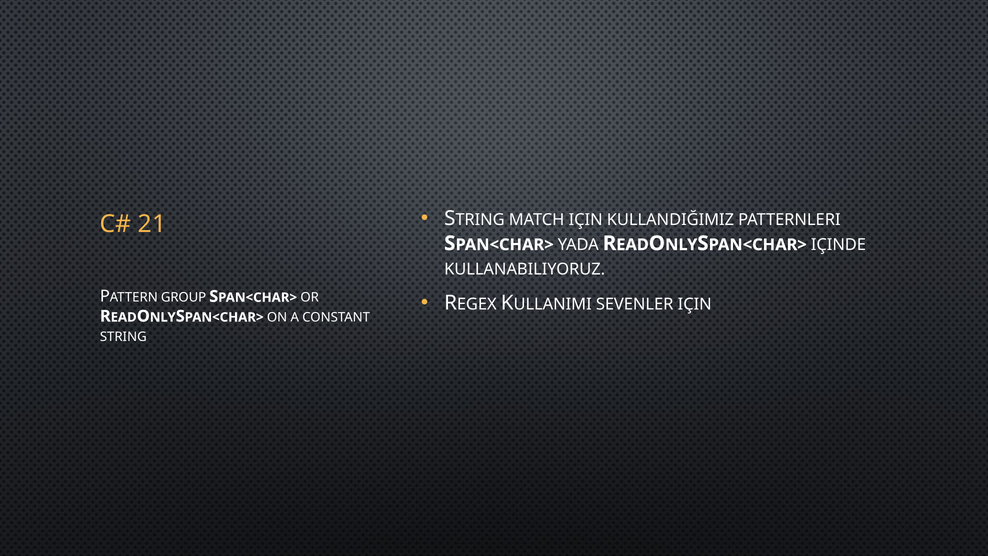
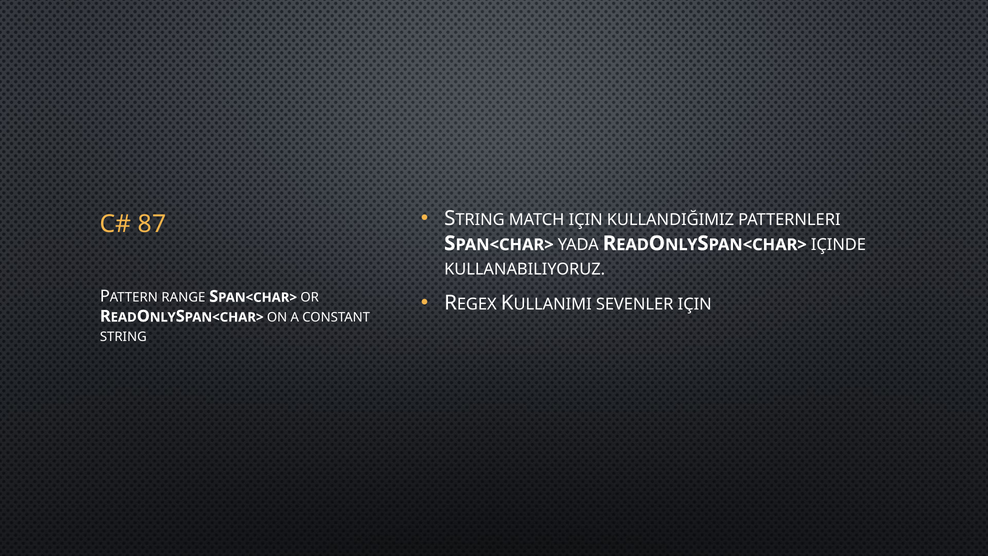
21: 21 -> 87 (152, 224)
GROUP: GROUP -> RANGE (183, 297)
